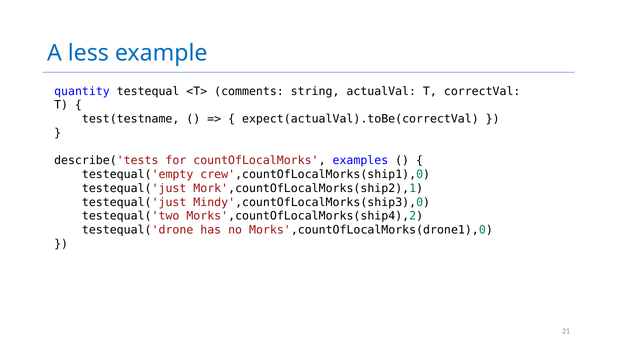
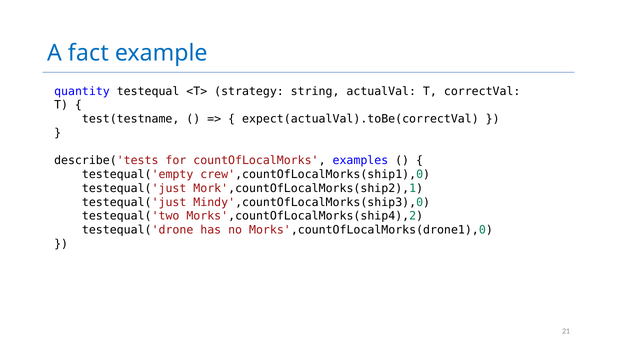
less: less -> fact (88, 53)
comments: comments -> strategy (249, 91)
